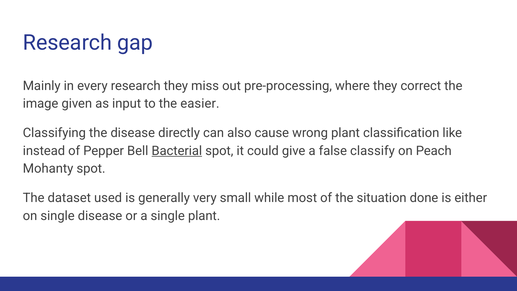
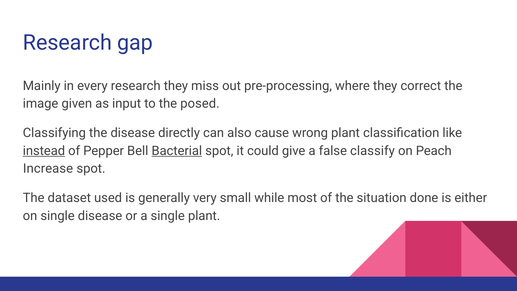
easier: easier -> posed (200, 104)
instead underline: none -> present (44, 151)
Mohanty: Mohanty -> Increase (48, 168)
